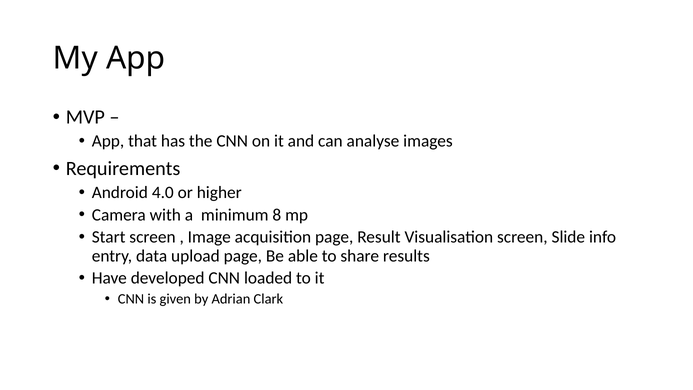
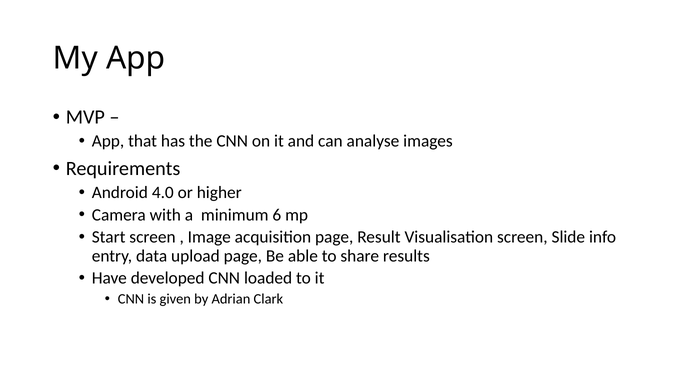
8: 8 -> 6 (277, 215)
